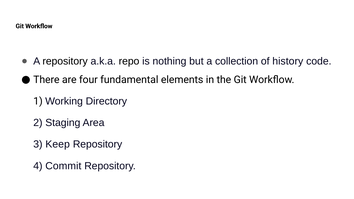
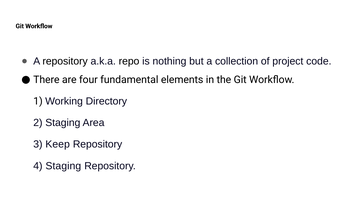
history: history -> project (288, 61)
4 Commit: Commit -> Staging (63, 166)
